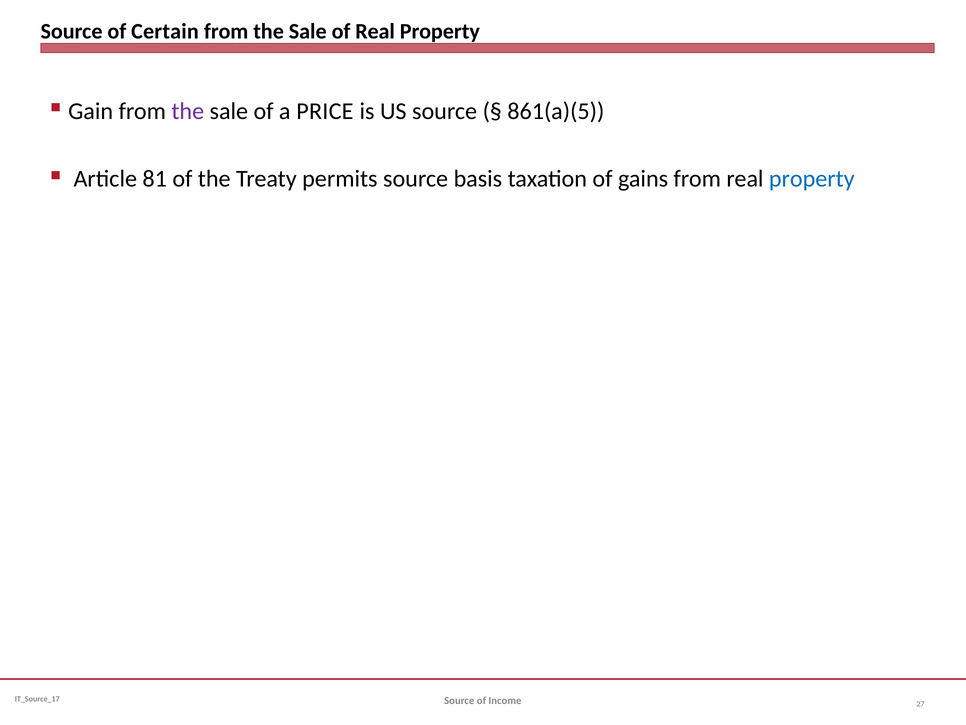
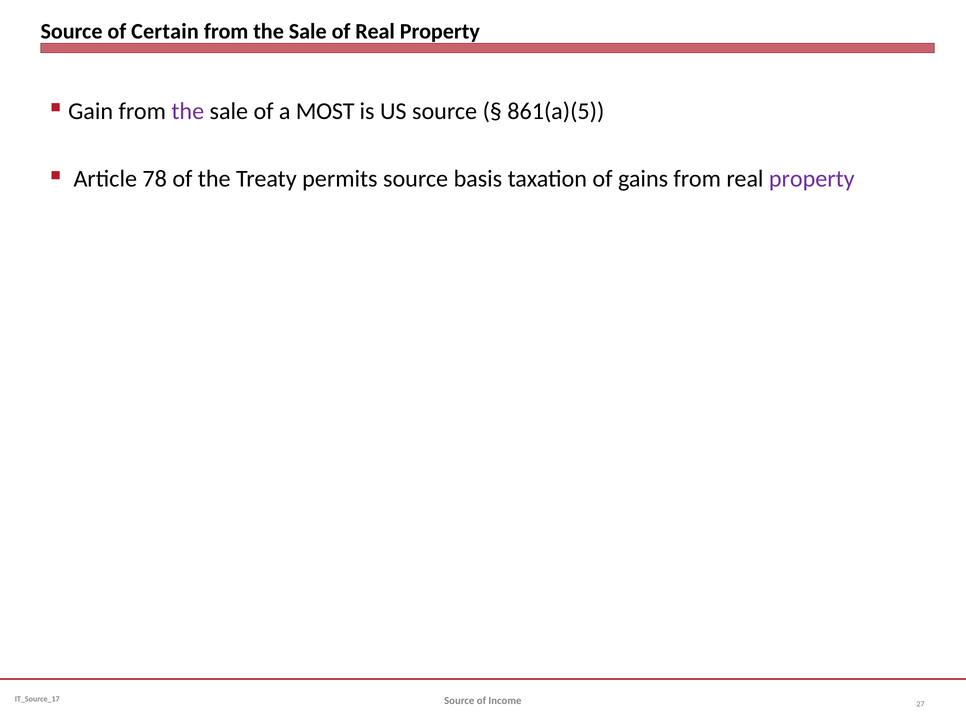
PRICE: PRICE -> MOST (325, 111)
81: 81 -> 78 (155, 179)
property colour: blue -> purple (812, 179)
